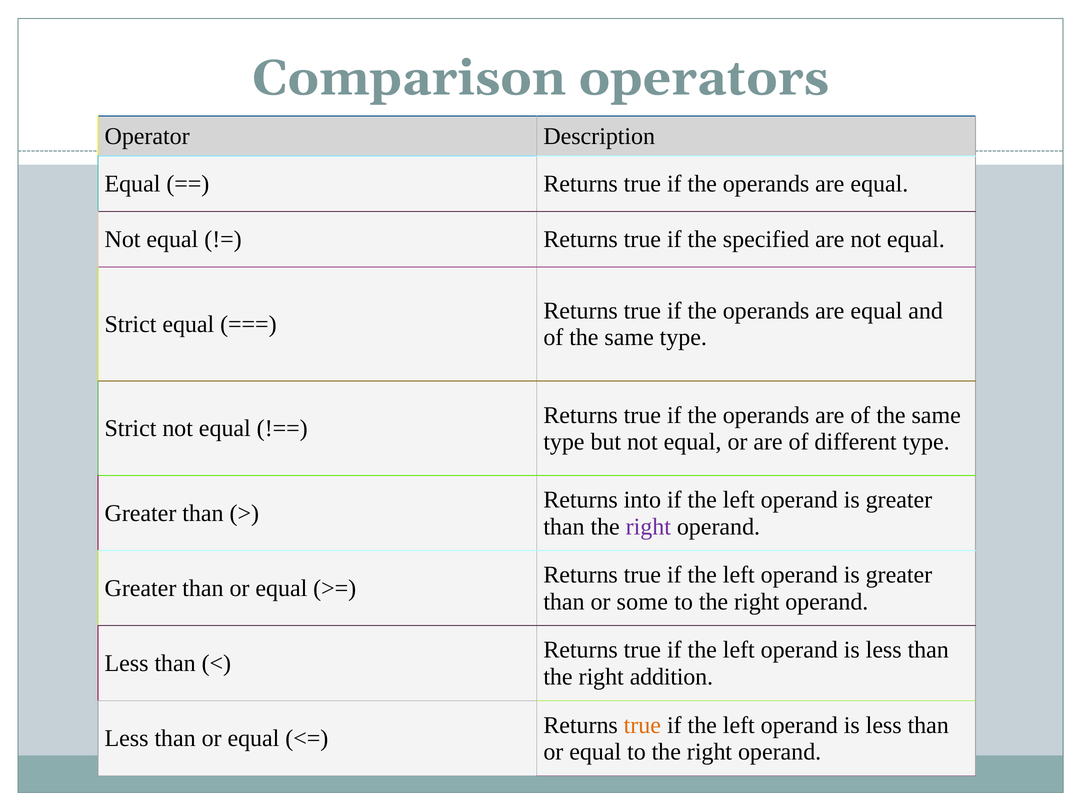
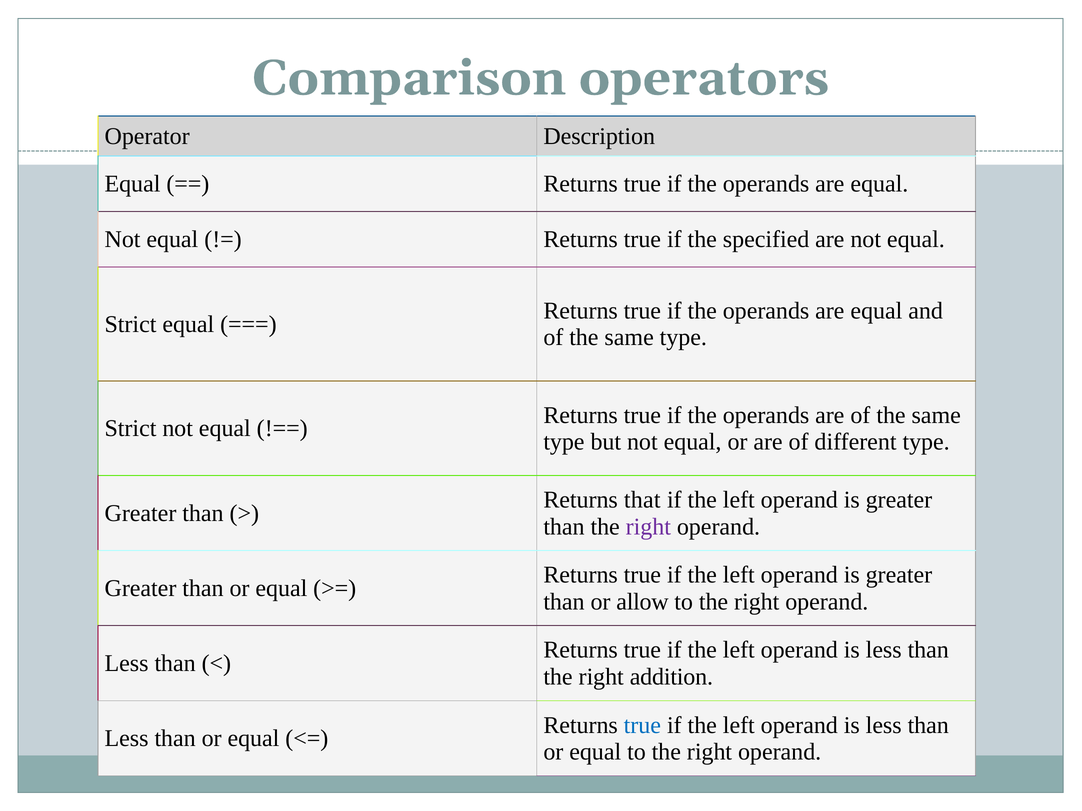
into: into -> that (642, 500)
some: some -> allow (643, 602)
true colour: orange -> blue (642, 726)
